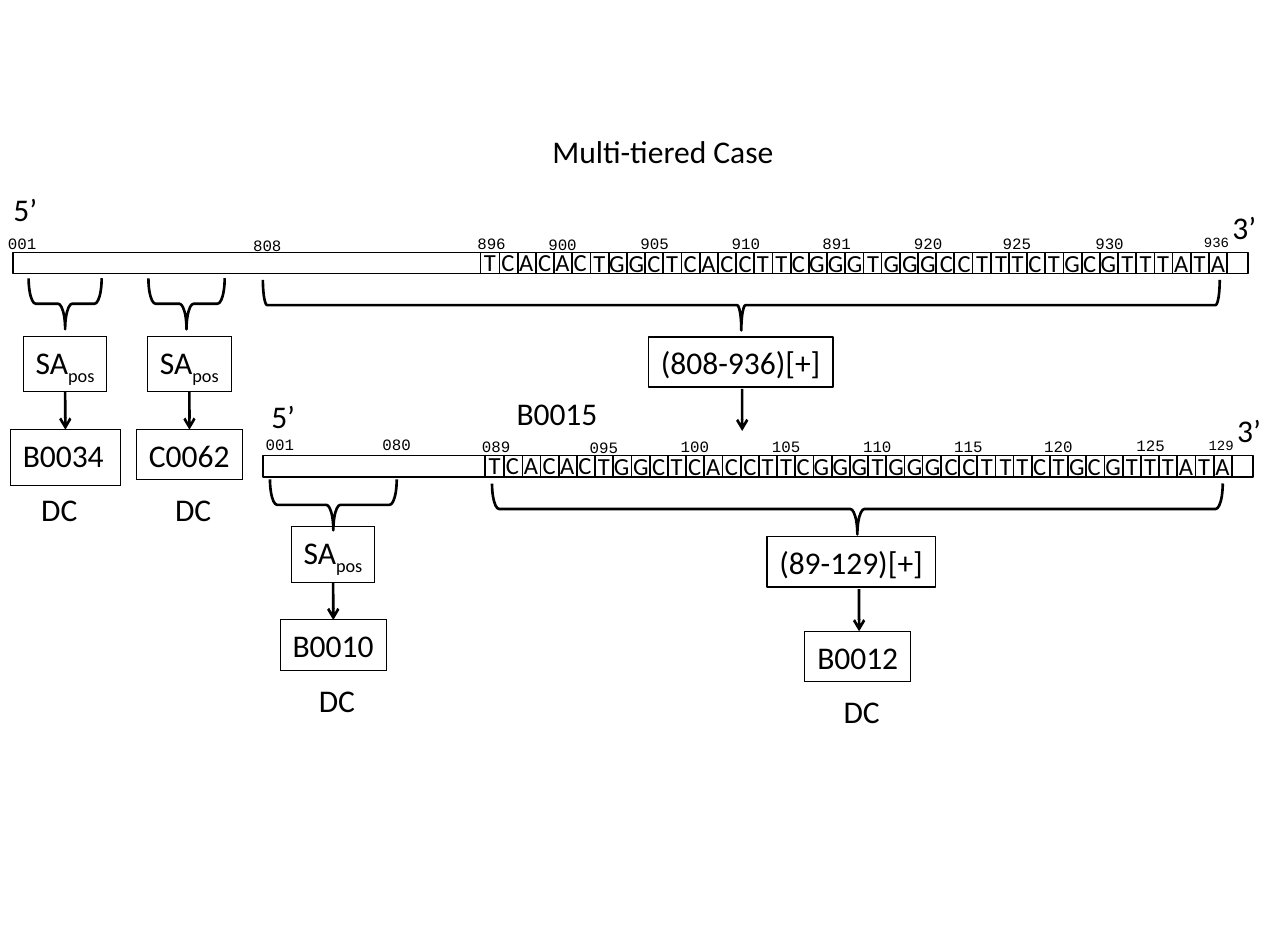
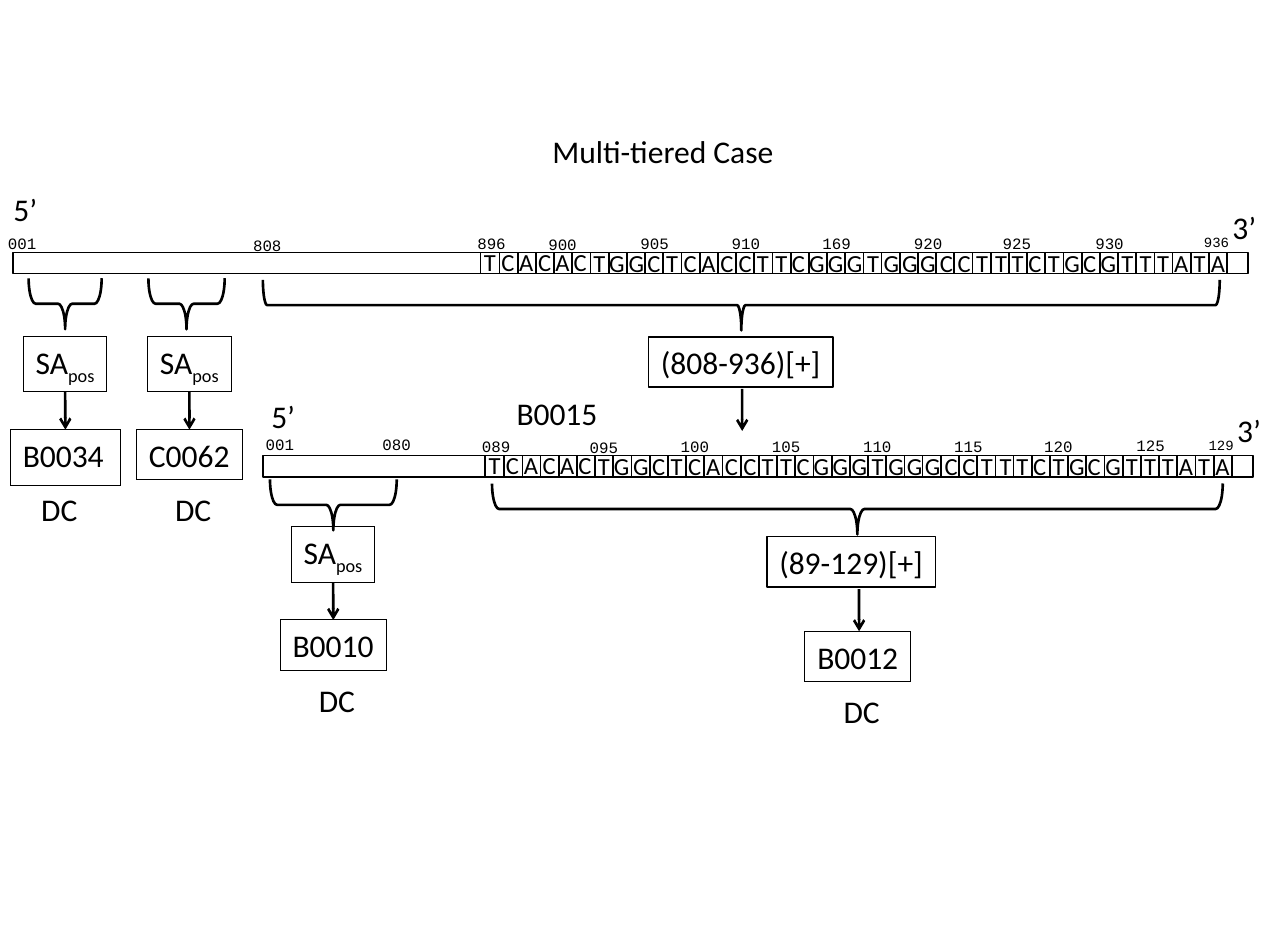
891: 891 -> 169 (837, 244)
